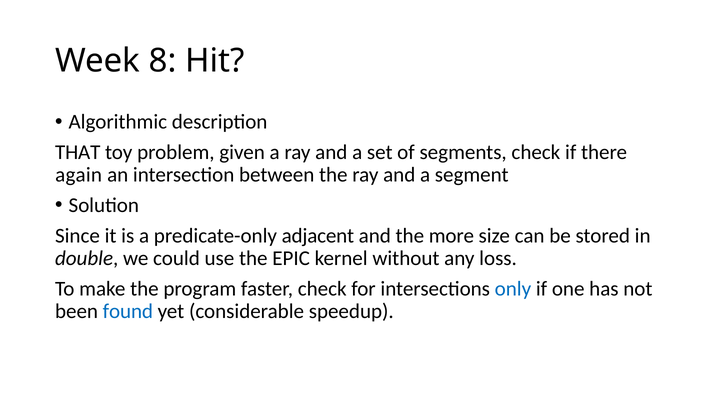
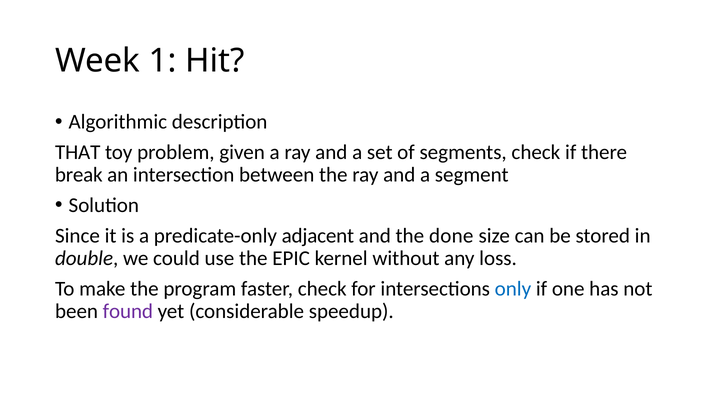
8: 8 -> 1 (163, 61)
again: again -> break (79, 175)
more: more -> done (451, 236)
found colour: blue -> purple (128, 311)
